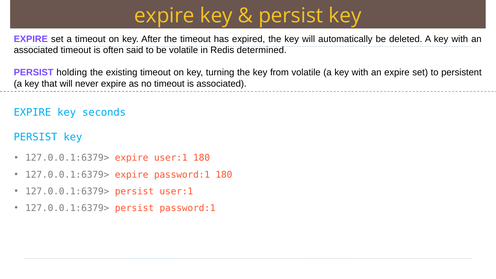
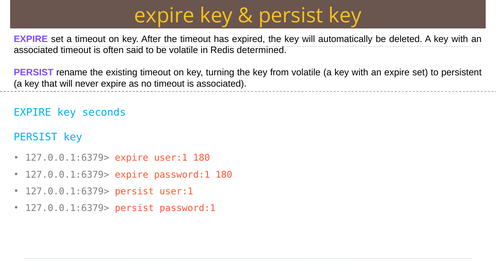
holding: holding -> rename (72, 73)
